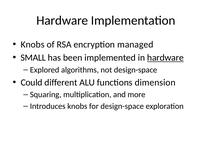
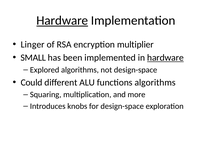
Hardware underline: none -> present (62, 21)
Knobs: Knobs -> Linger (33, 44)
managed: managed -> multiplier (135, 44)
functions dimension: dimension -> algorithms (155, 82)
